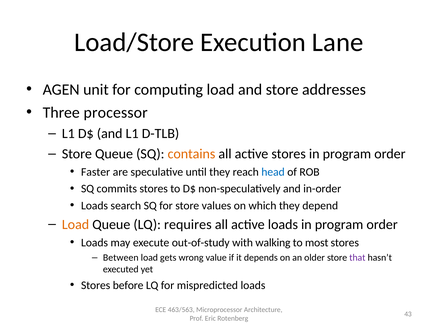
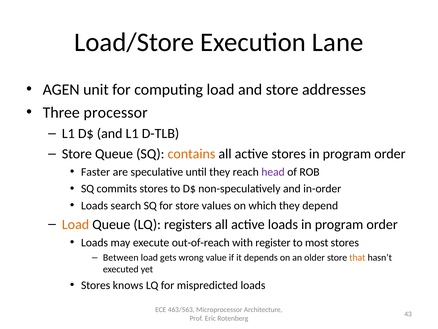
head colour: blue -> purple (273, 172)
requires: requires -> registers (188, 224)
out-of-study: out-of-study -> out-of-reach (201, 242)
walking: walking -> register (273, 242)
that colour: purple -> orange (357, 257)
before: before -> knows (128, 285)
